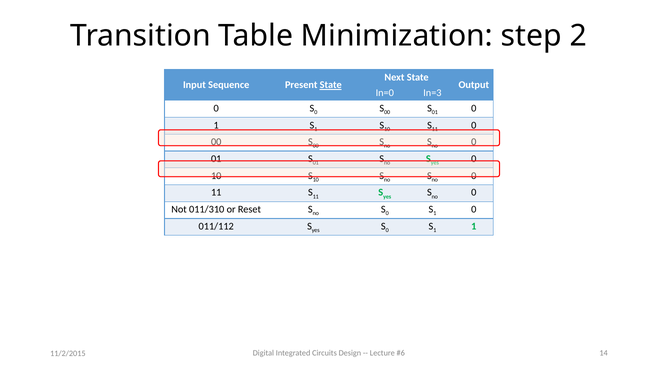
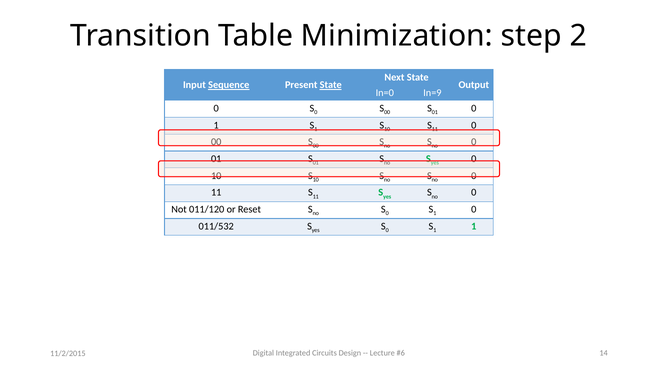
Sequence underline: none -> present (229, 85)
In=3: In=3 -> In=9 (432, 93)
011/310: 011/310 -> 011/120 (207, 210)
011/112: 011/112 -> 011/532 (216, 226)
